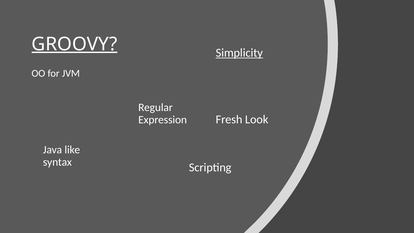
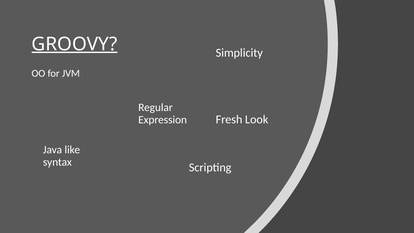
Simplicity underline: present -> none (239, 53)
